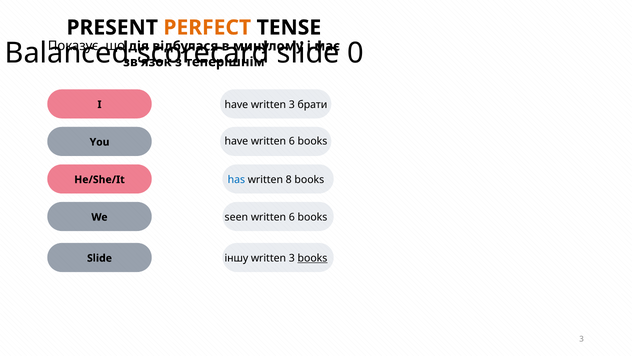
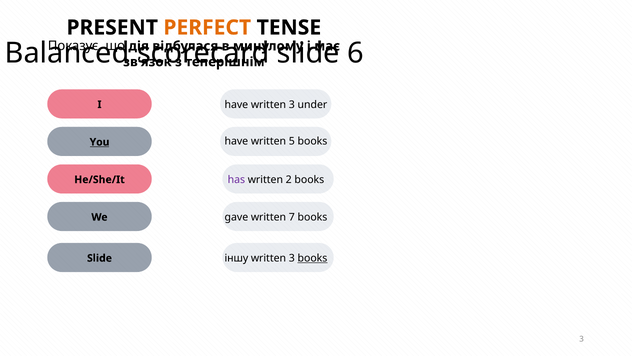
0: 0 -> 6 (356, 53)
брати: брати -> under (312, 104)
have written 6: 6 -> 5 (292, 141)
You underline: none -> present (100, 142)
has colour: blue -> purple (236, 179)
8: 8 -> 2 (289, 179)
seen: seen -> gave (236, 217)
6: 6 -> 7 (292, 217)
